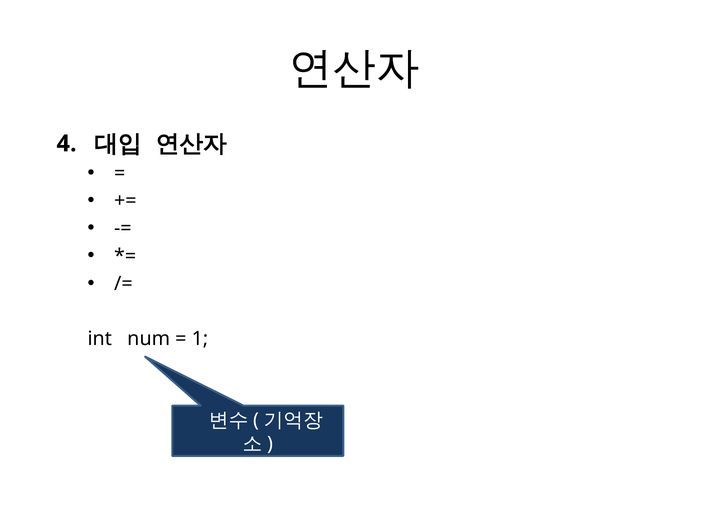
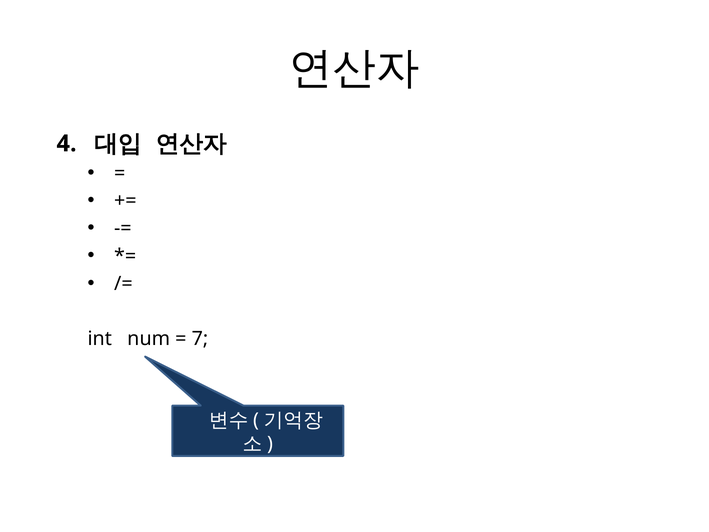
1: 1 -> 7 (200, 339)
